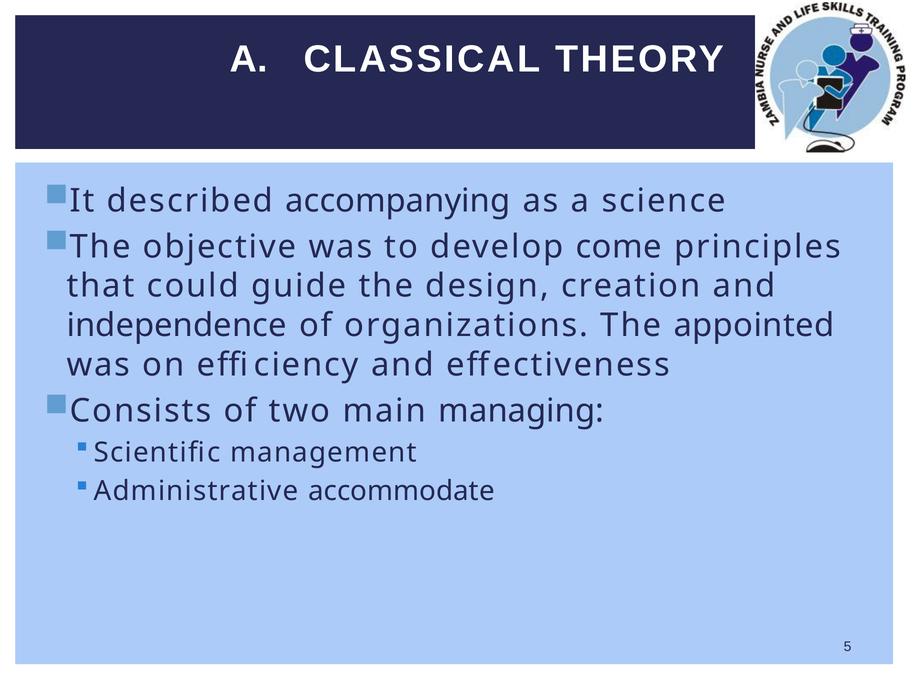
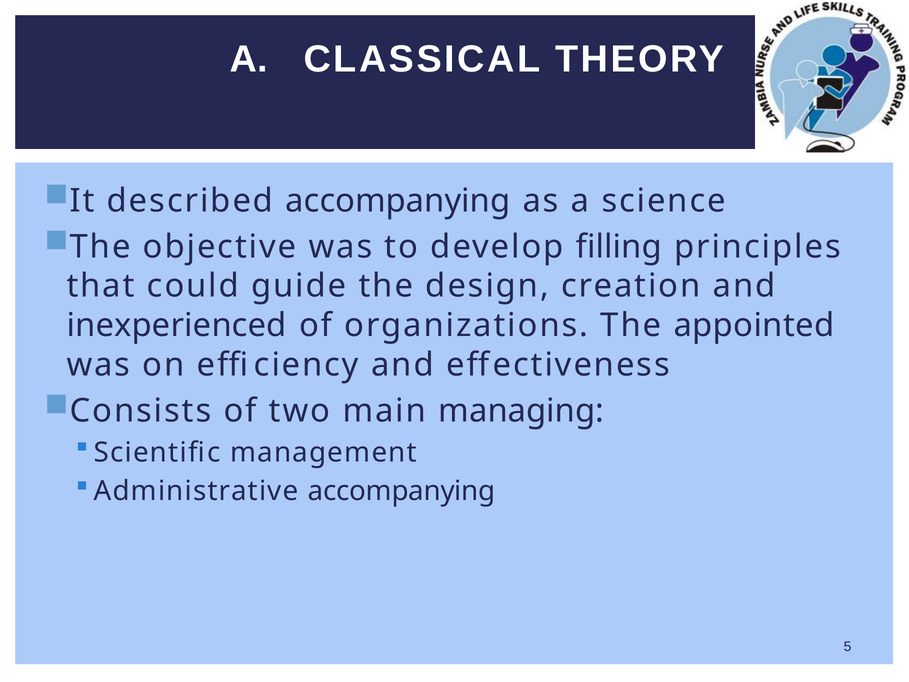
come: come -> filling (619, 247)
independence: independence -> inexperienced (177, 325)
Administrative accommodate: accommodate -> accompanying (402, 491)
